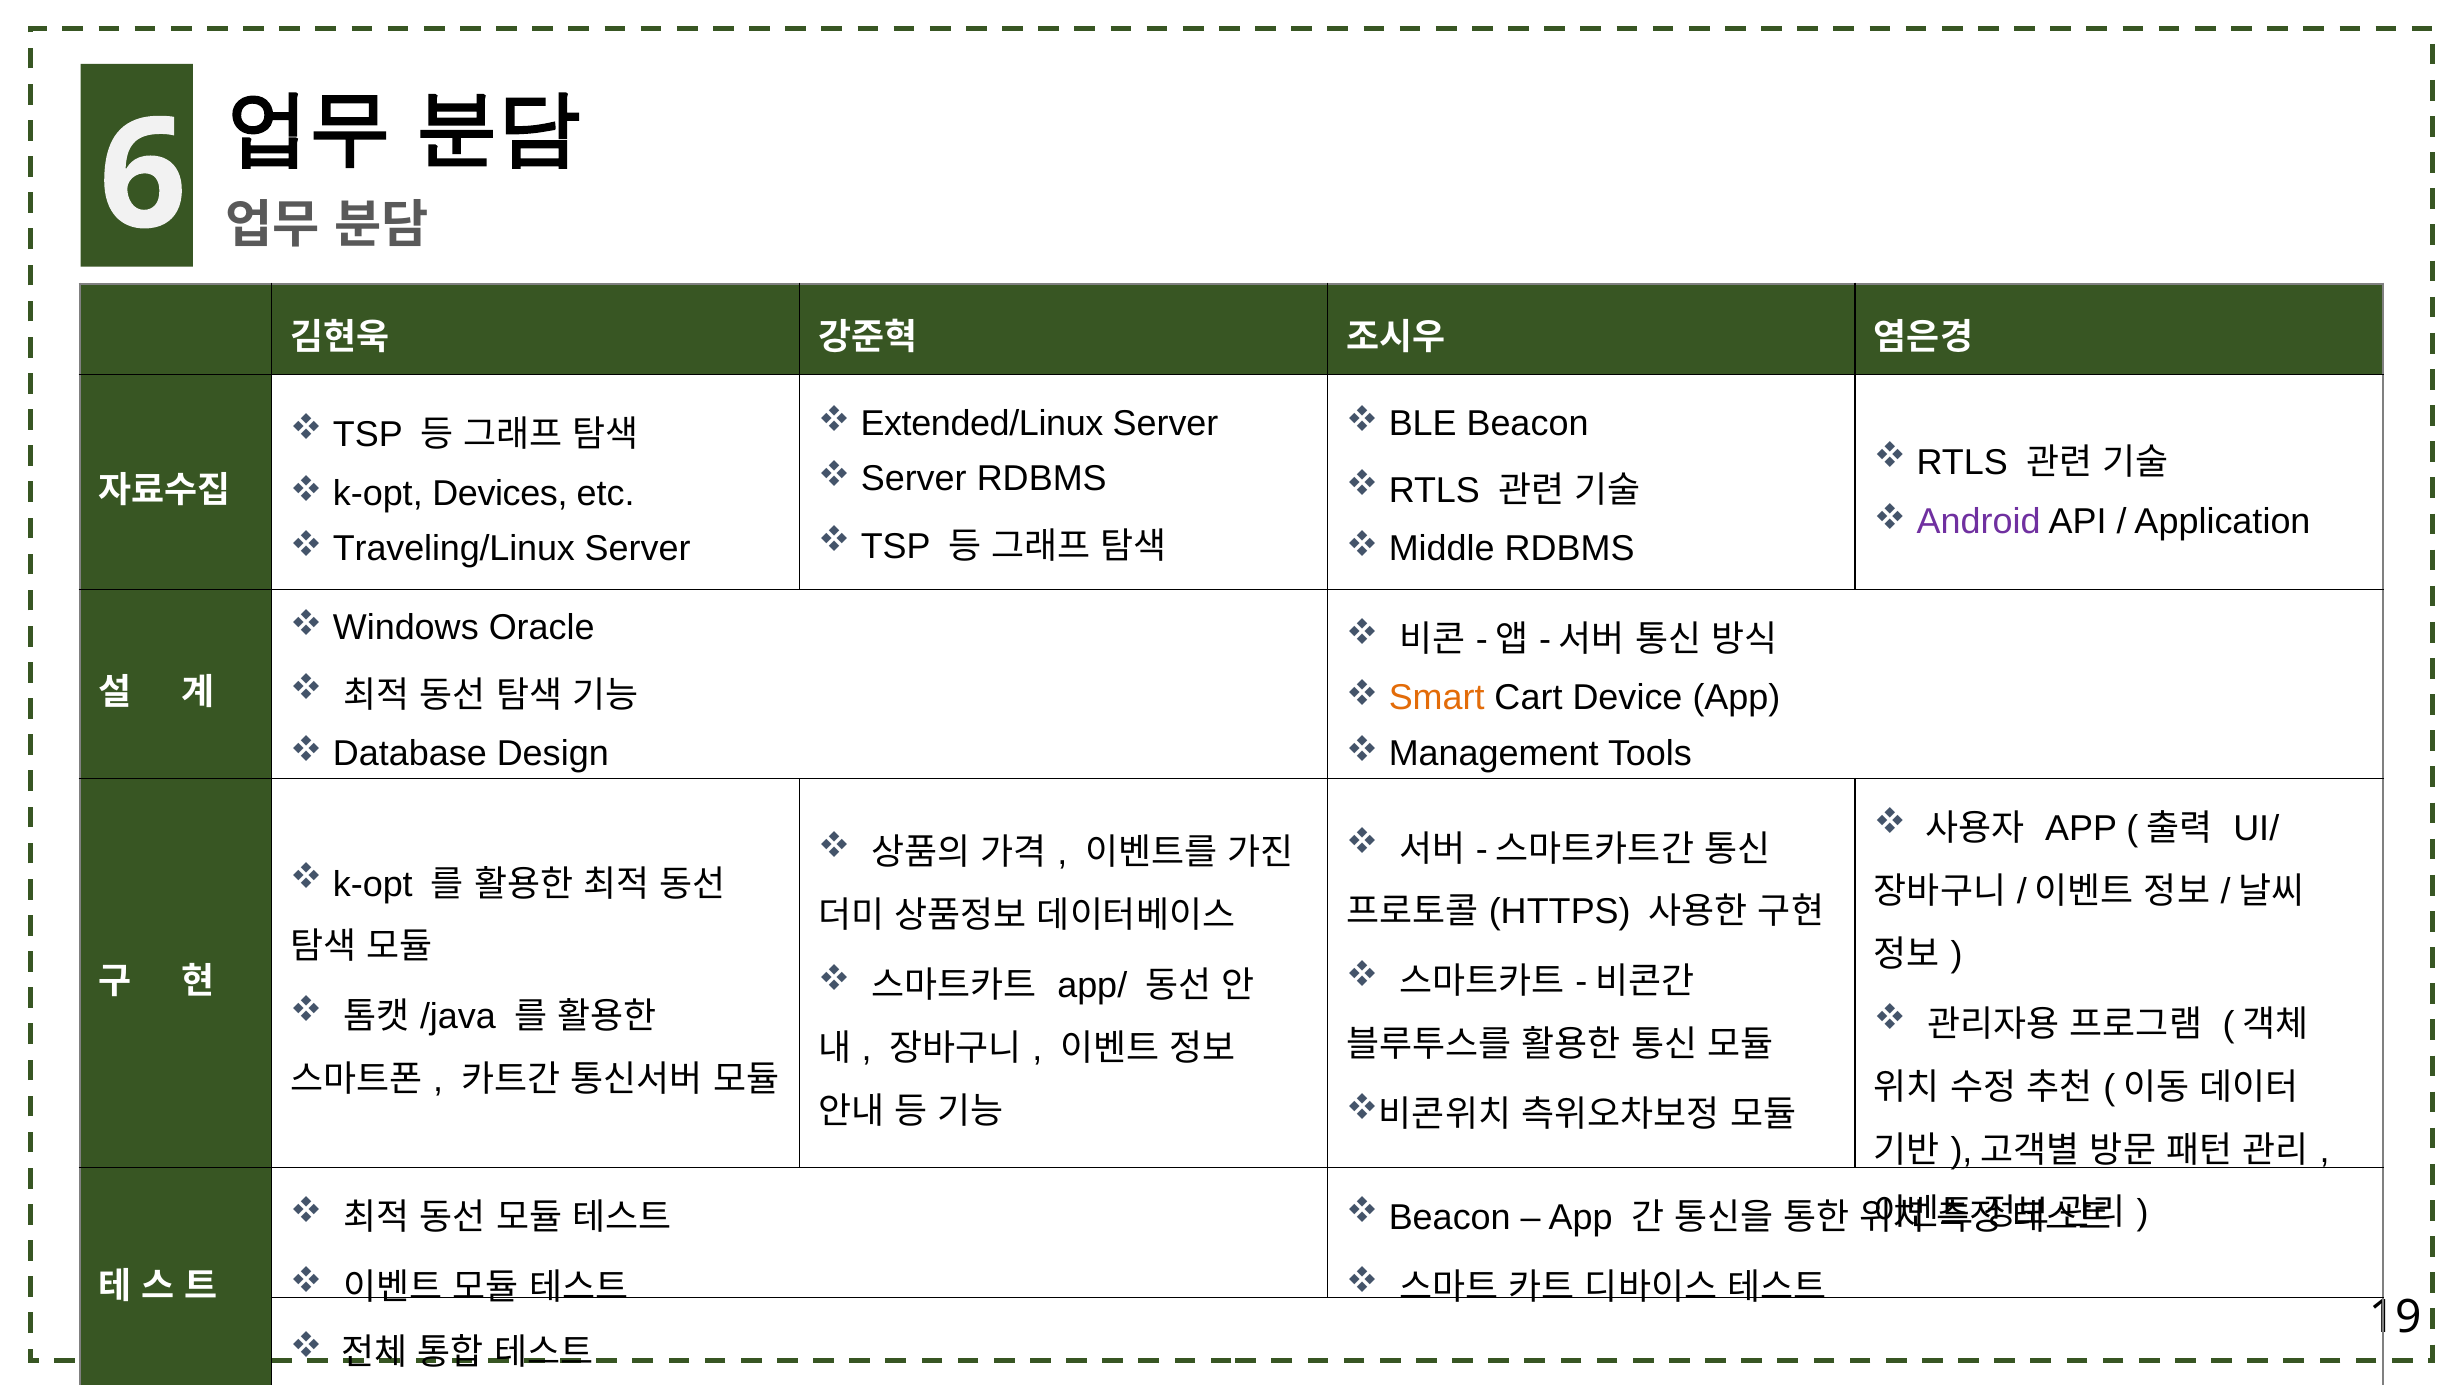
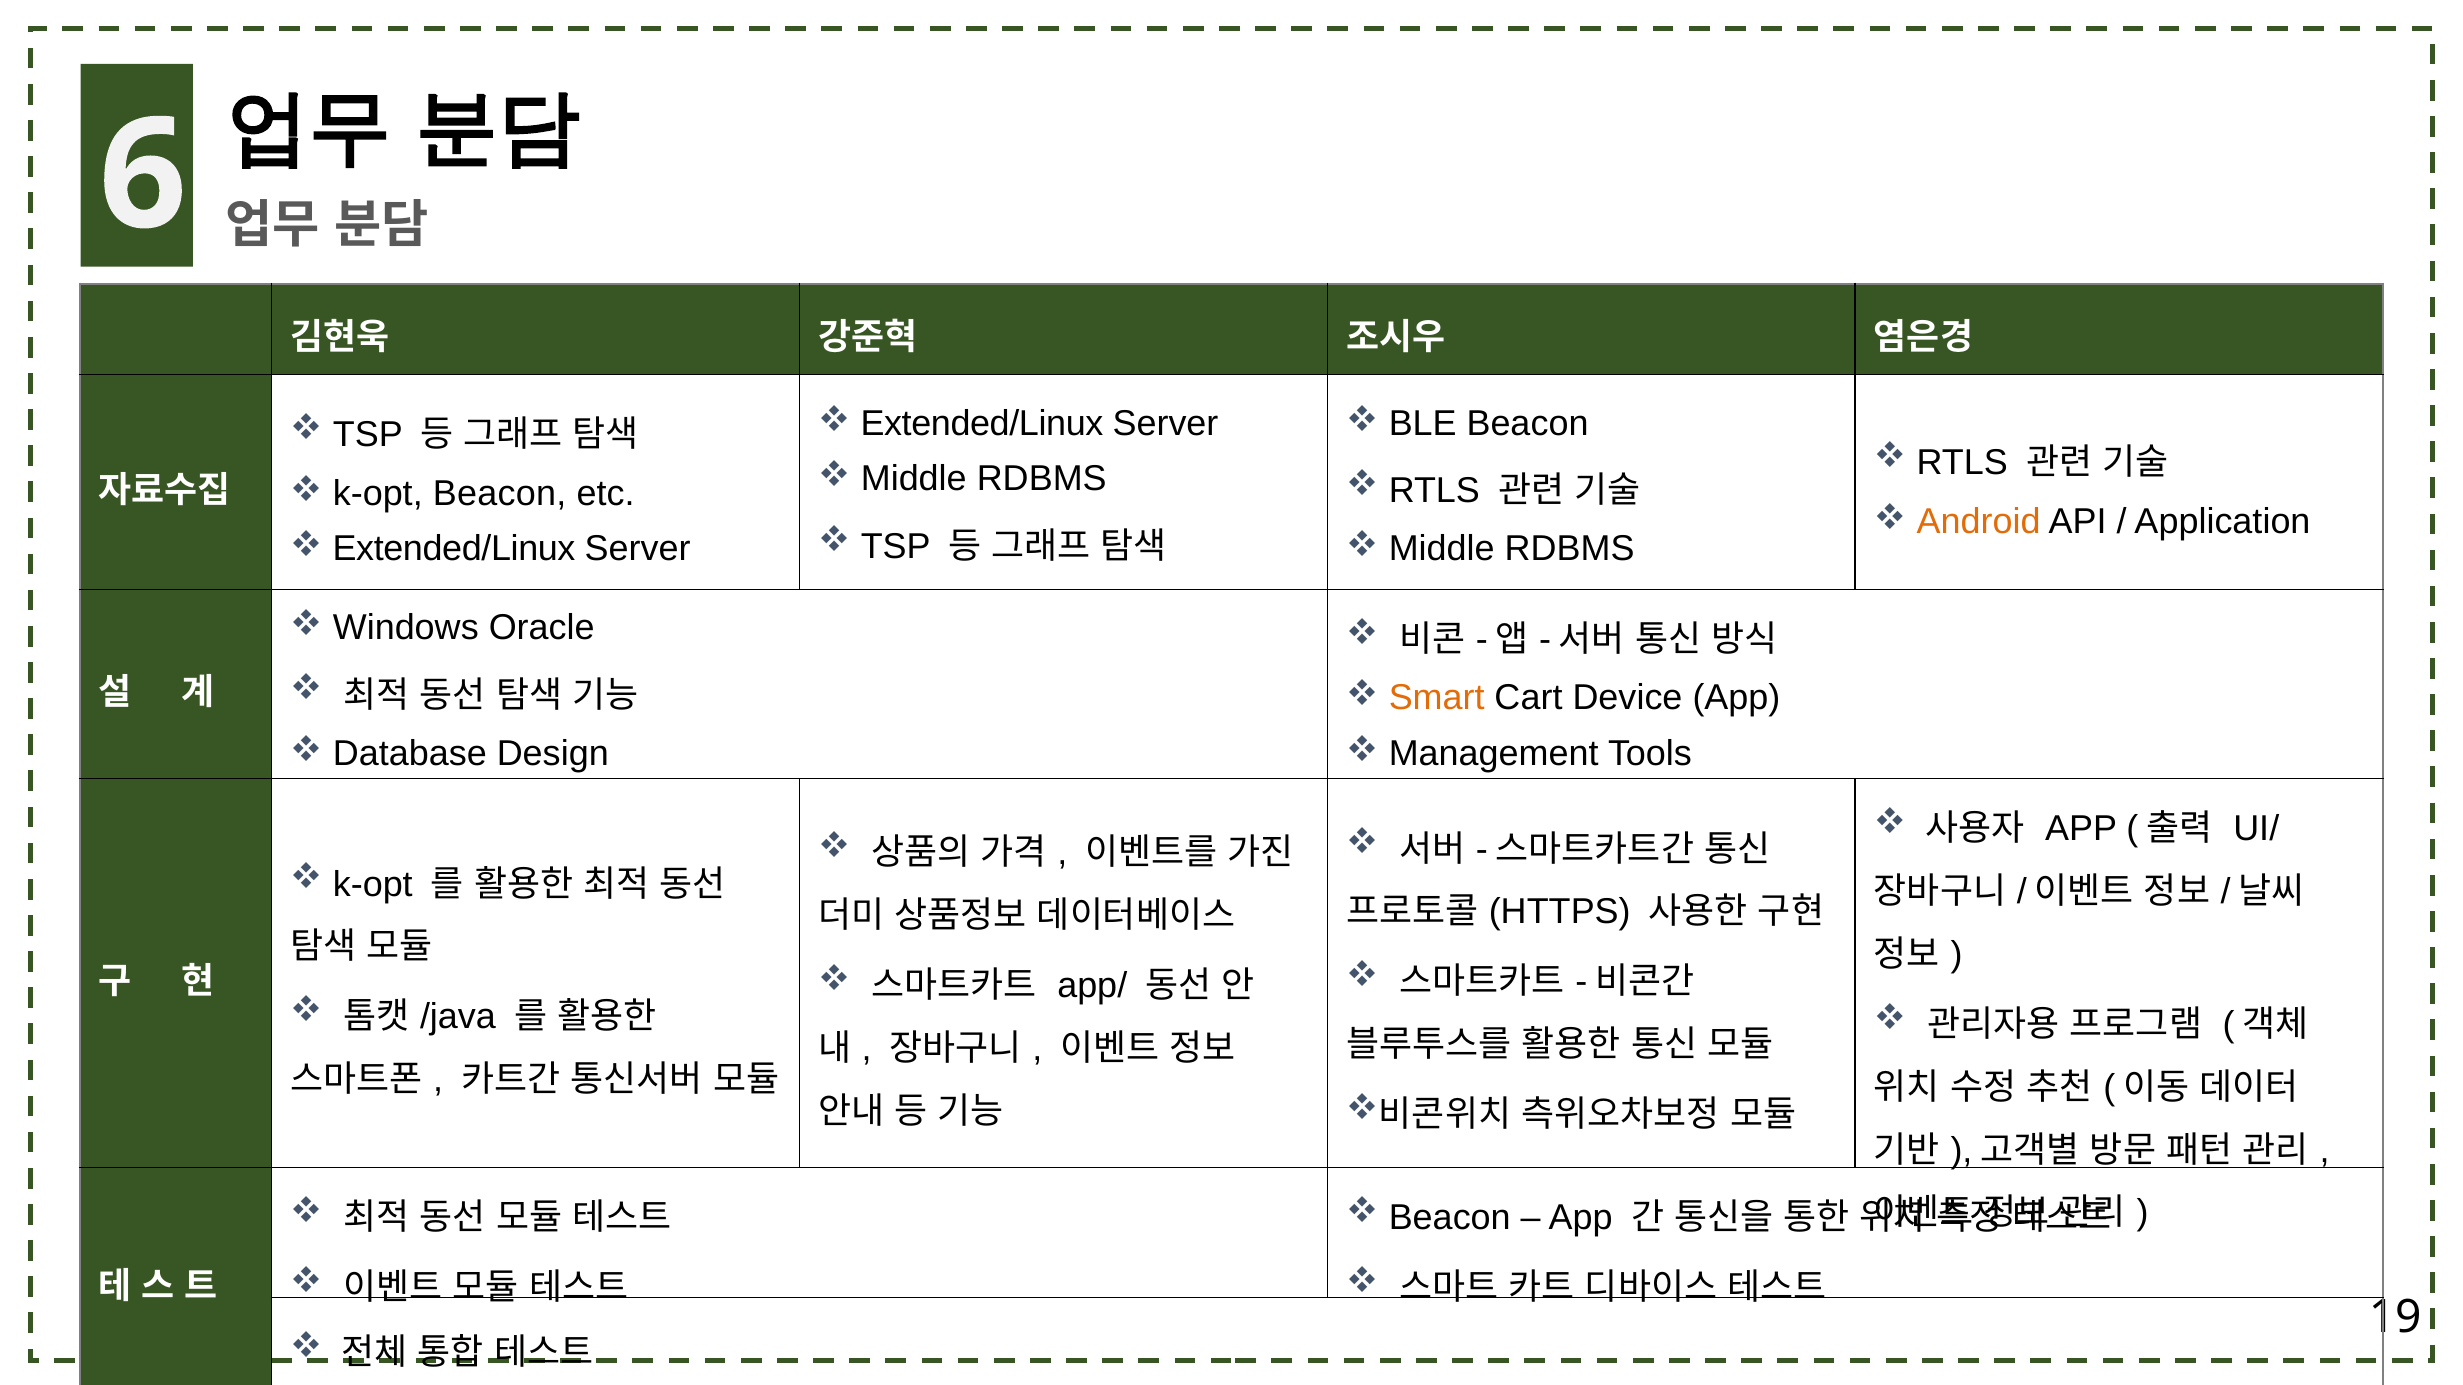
Server: Server -> Middle (914, 479)
k-opt Devices: Devices -> Beacon (500, 494)
Android colour: purple -> orange (1979, 522)
Traveling/Linux: Traveling/Linux -> Extended/Linux (454, 549)
